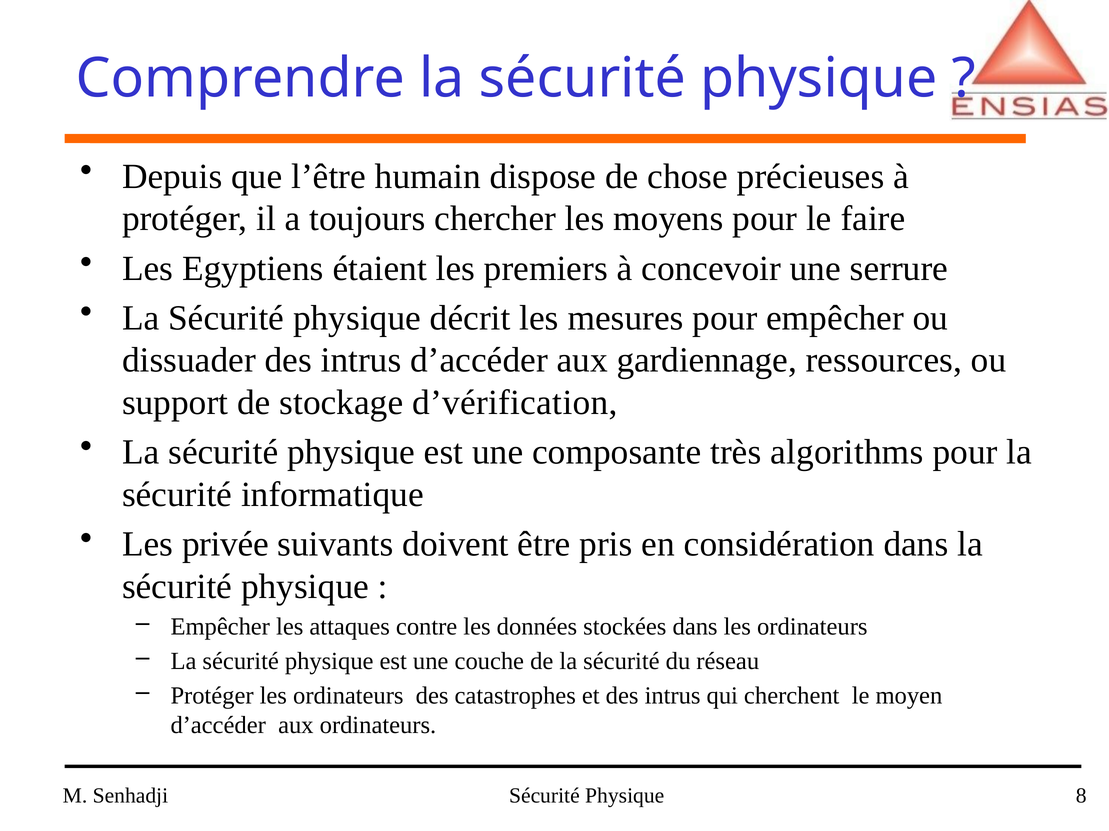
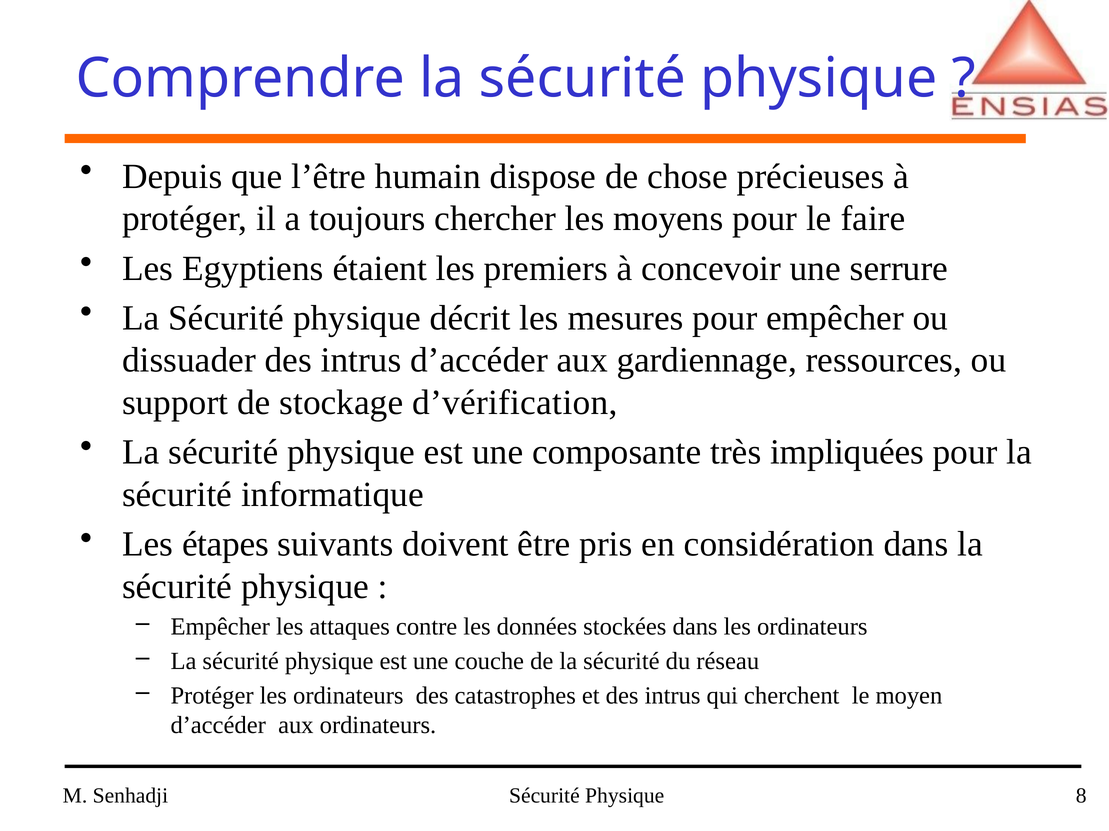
algorithms: algorithms -> impliquées (847, 453)
privée: privée -> étapes (225, 545)
